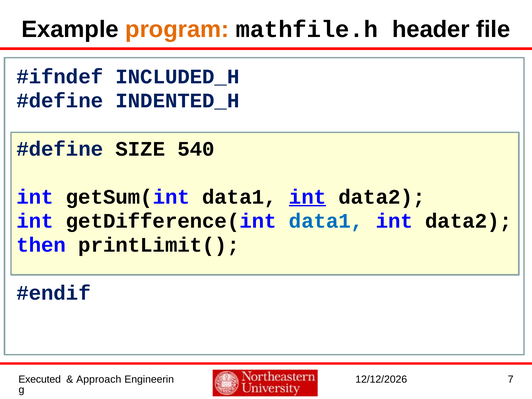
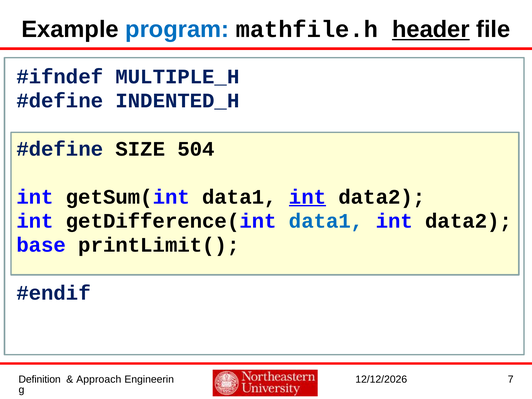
program colour: orange -> blue (177, 29)
header underline: none -> present (431, 29)
INCLUDED_H: INCLUDED_H -> MULTIPLE_H (177, 77)
540: 540 -> 504 (196, 149)
then: then -> base (41, 245)
Executed: Executed -> Definition (40, 379)
